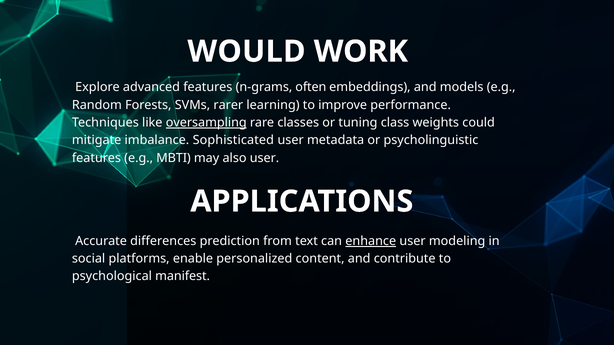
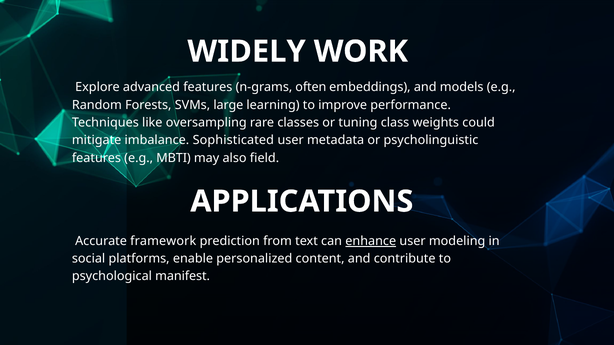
WOULD: WOULD -> WIDELY (247, 52)
rarer: rarer -> large (228, 105)
oversampling underline: present -> none (206, 123)
also user: user -> field (265, 158)
differences: differences -> framework (163, 241)
